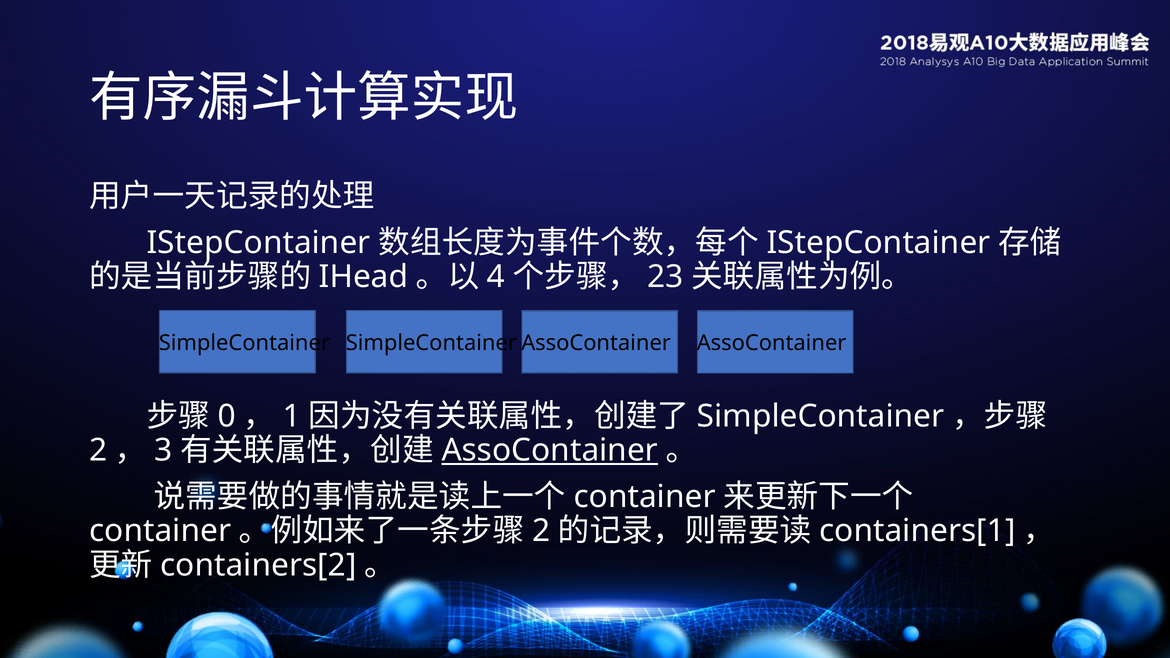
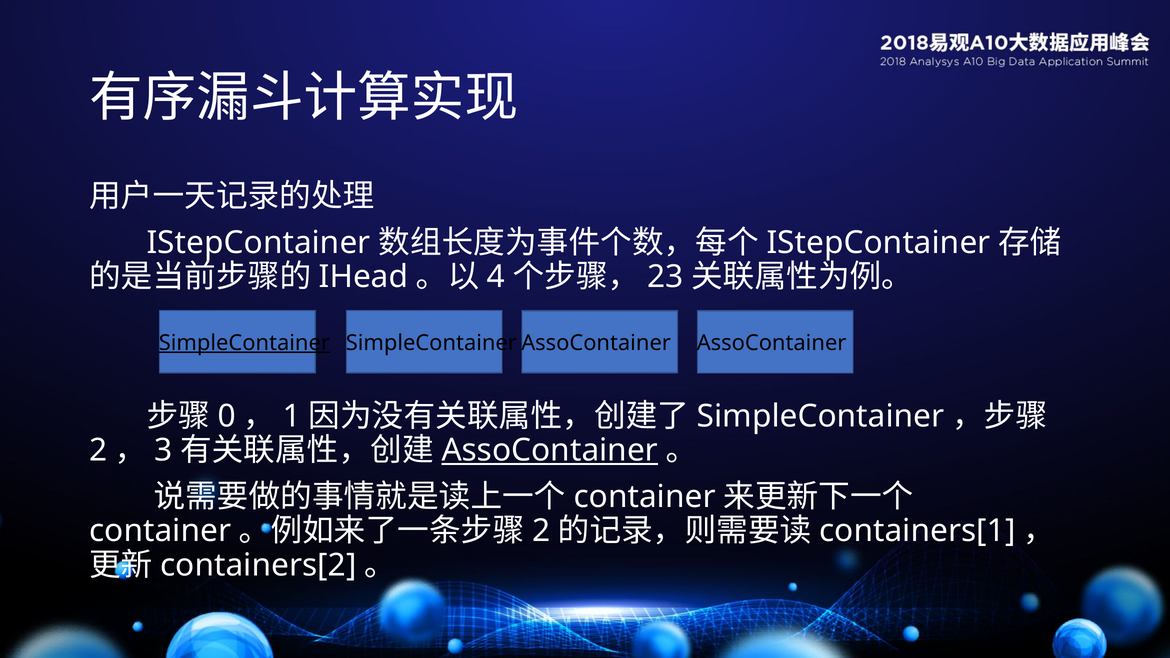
SimpleContainer underline: none -> present (244, 343)
